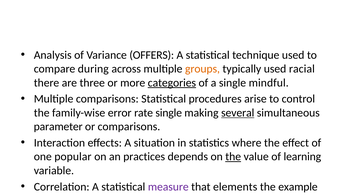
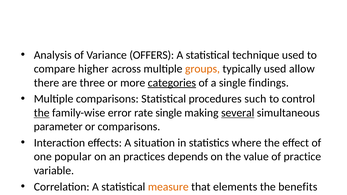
during: during -> higher (93, 69)
racial: racial -> allow (302, 69)
mindful: mindful -> findings (269, 83)
arise: arise -> such (255, 99)
the underline: none -> present (42, 113)
the underline: present -> none (233, 157)
learning: learning -> practice (302, 157)
measure colour: purple -> orange (168, 187)
example: example -> benefits (298, 187)
